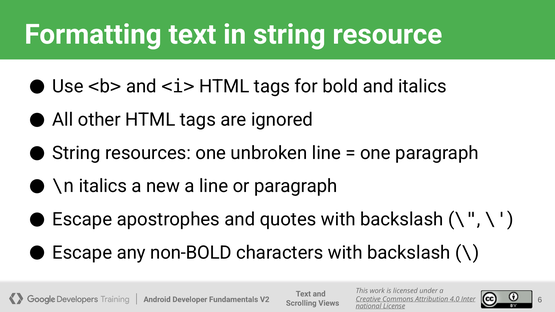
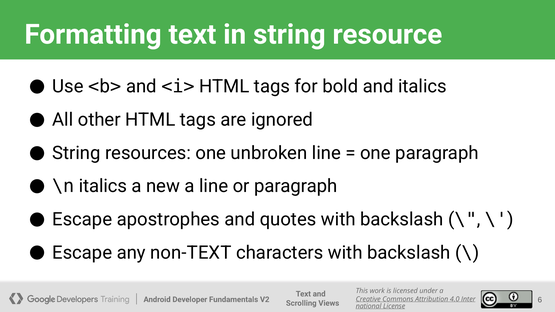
non-BOLD: non-BOLD -> non-TEXT (191, 253)
